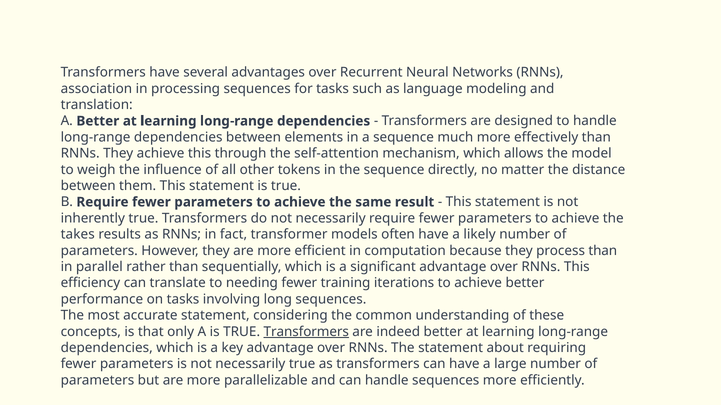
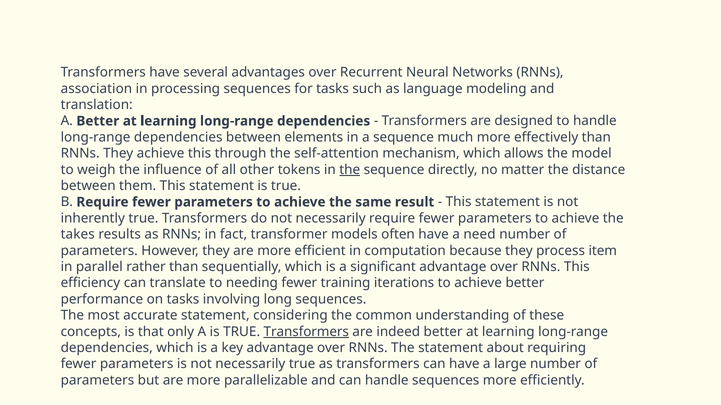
the underline: none -> present (350, 170)
likely: likely -> need (480, 235)
process than: than -> item (603, 251)
